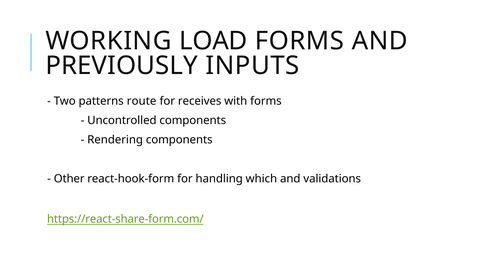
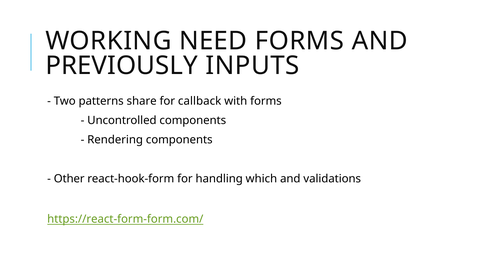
LOAD: LOAD -> NEED (213, 41)
route: route -> share (142, 101)
receives: receives -> callback (200, 101)
https://react-share-form.com/: https://react-share-form.com/ -> https://react-form-form.com/ (125, 219)
